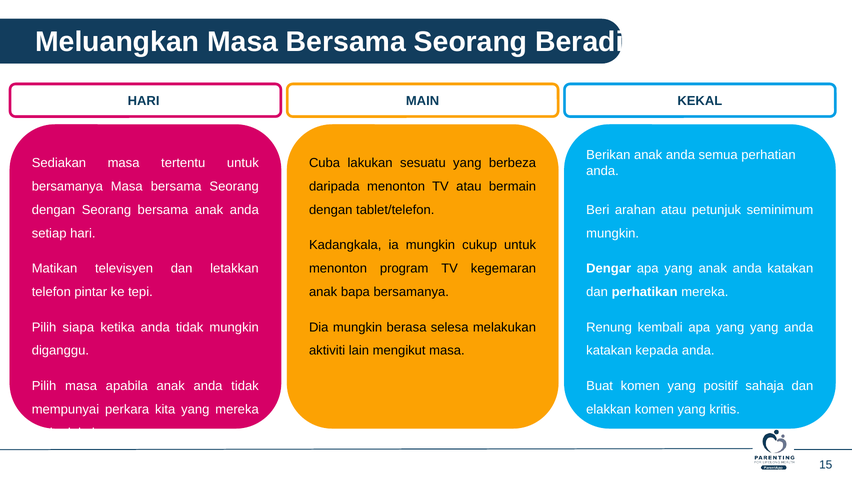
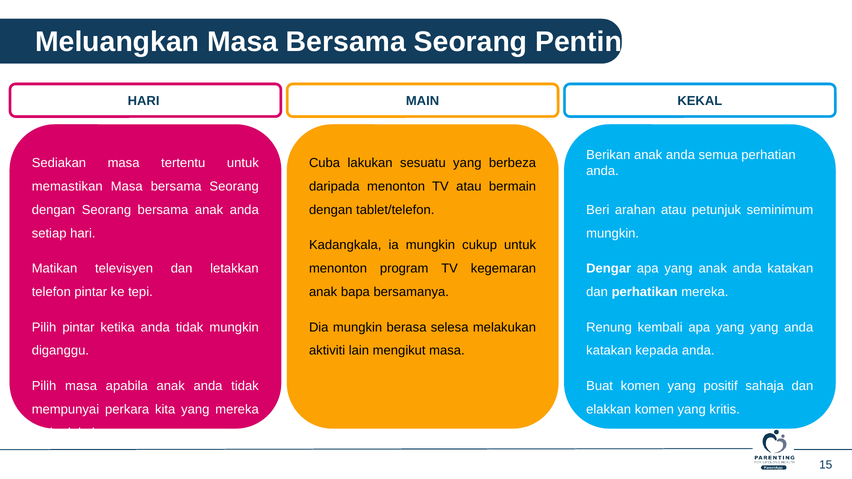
Beradik: Beradik -> Penting (587, 42)
bersamanya: bersamanya -> memastikan (67, 187)
Pilih siapa: siapa -> pintar (78, 327)
